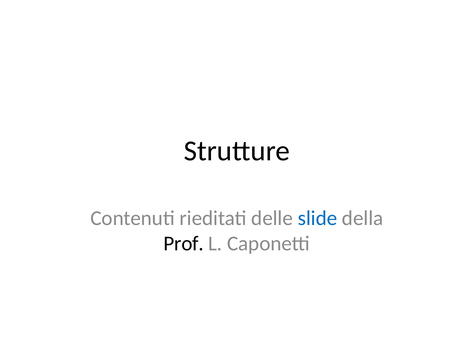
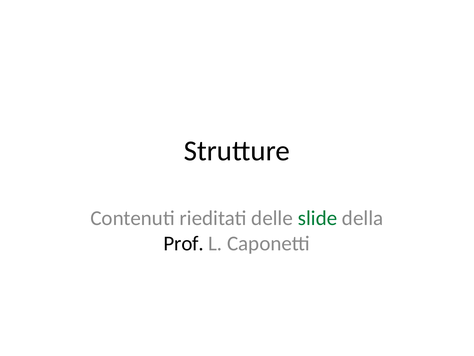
slide colour: blue -> green (317, 218)
